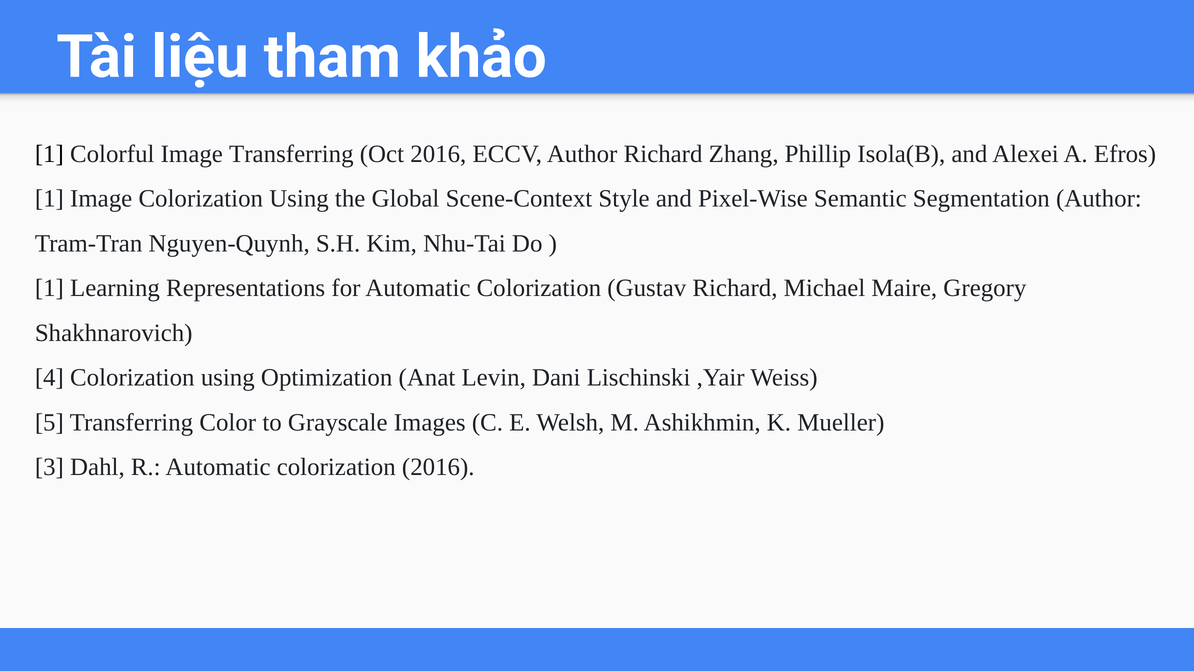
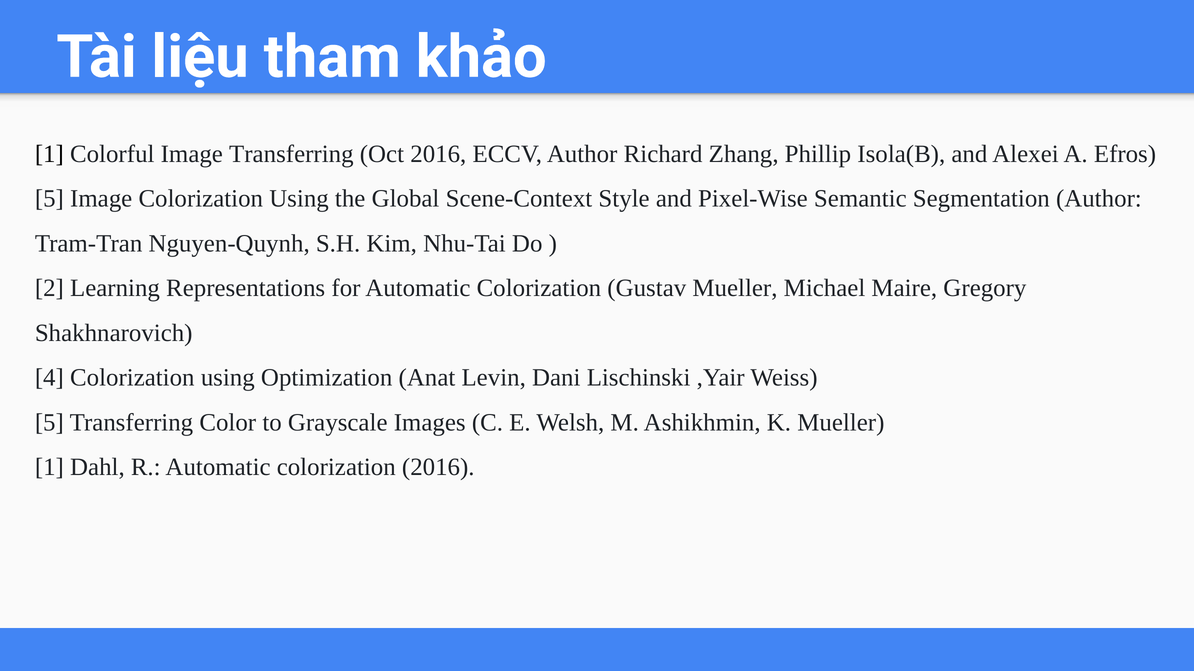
1: 1 -> 5 (49, 199)
1: 1 -> 2 (49, 288)
Gustav Richard: Richard -> Mueller (735, 288)
3: 3 -> 1 (49, 468)
